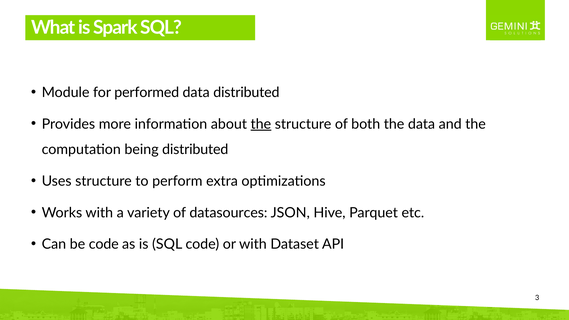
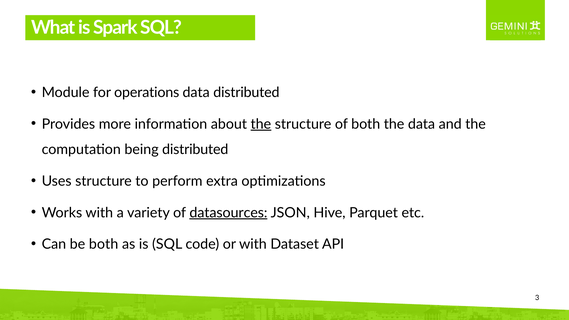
performed: performed -> operations (147, 92)
datasources underline: none -> present (228, 213)
be code: code -> both (104, 244)
